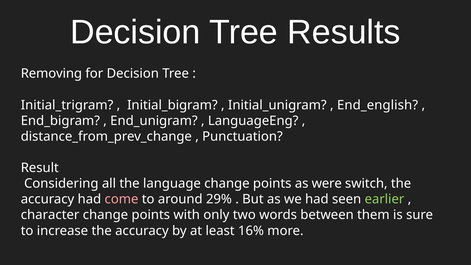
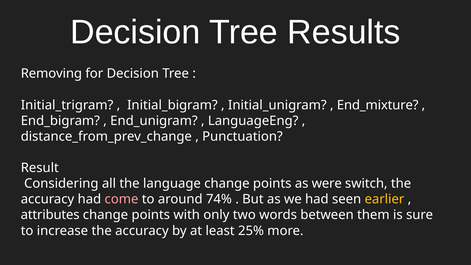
End_english: End_english -> End_mixture (378, 105)
29%: 29% -> 74% (219, 199)
earlier colour: light green -> yellow (384, 199)
character: character -> attributes (50, 215)
16%: 16% -> 25% (251, 231)
